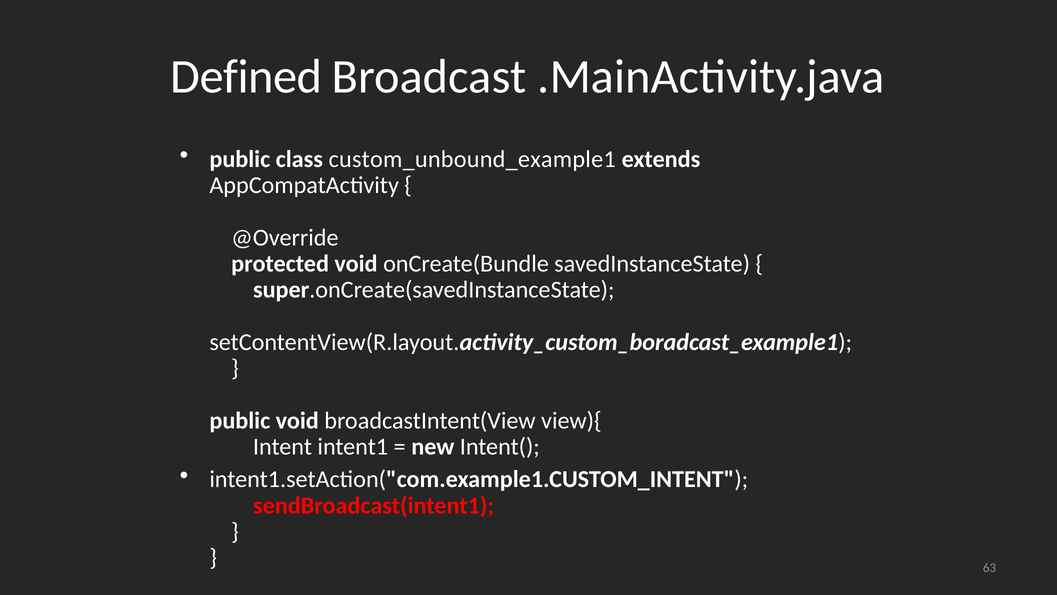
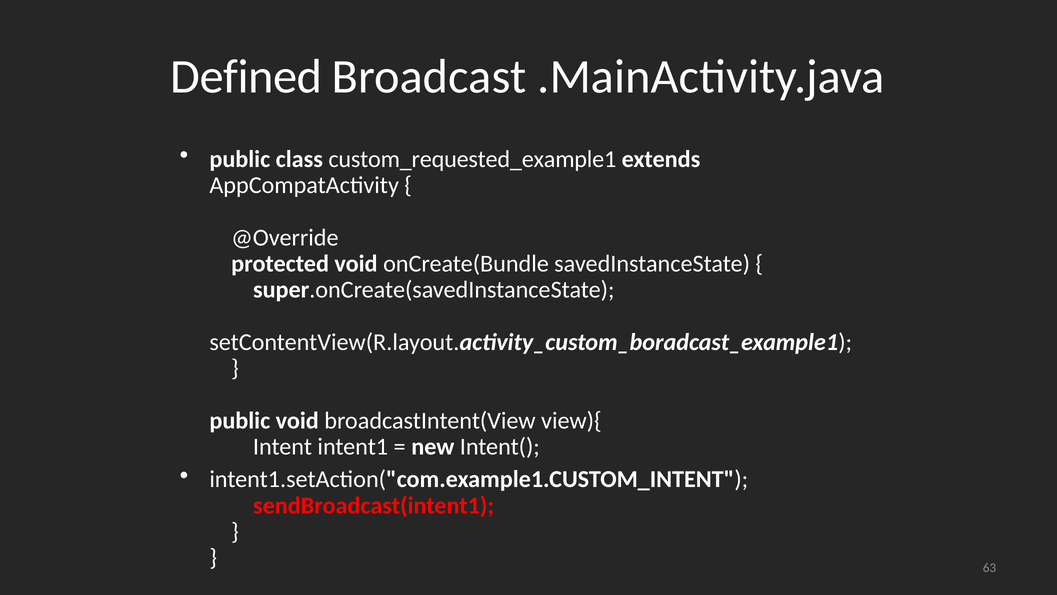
custom_unbound_example1: custom_unbound_example1 -> custom_requested_example1 (472, 159)
